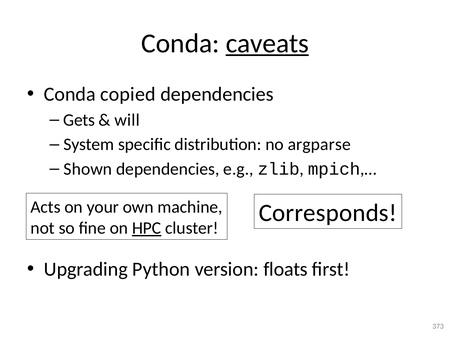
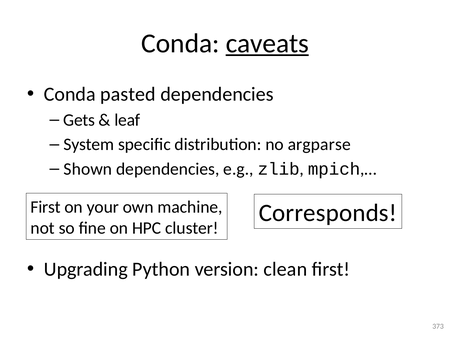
copied: copied -> pasted (128, 94)
will: will -> leaf (127, 120)
Acts: Acts -> First (46, 207)
HPC underline: present -> none (147, 228)
floats: floats -> clean (285, 270)
